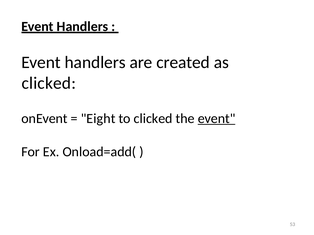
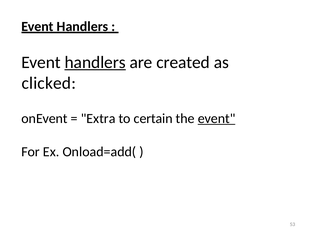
handlers underline: none -> present (95, 62)
Eight: Eight -> Extra (98, 119)
to clicked: clicked -> certain (153, 119)
